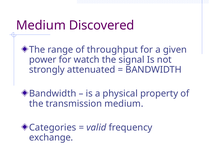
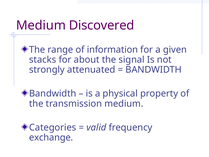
throughput: throughput -> information (112, 50)
power: power -> stacks (43, 60)
watch: watch -> about (87, 60)
